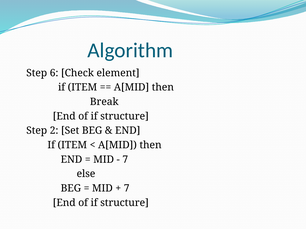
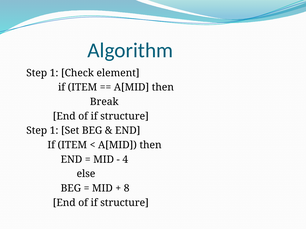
6: 6 -> 1 (54, 73)
2: 2 -> 1 (54, 131)
7: 7 -> 4 (125, 160)
7: 7 -> 8 (127, 189)
